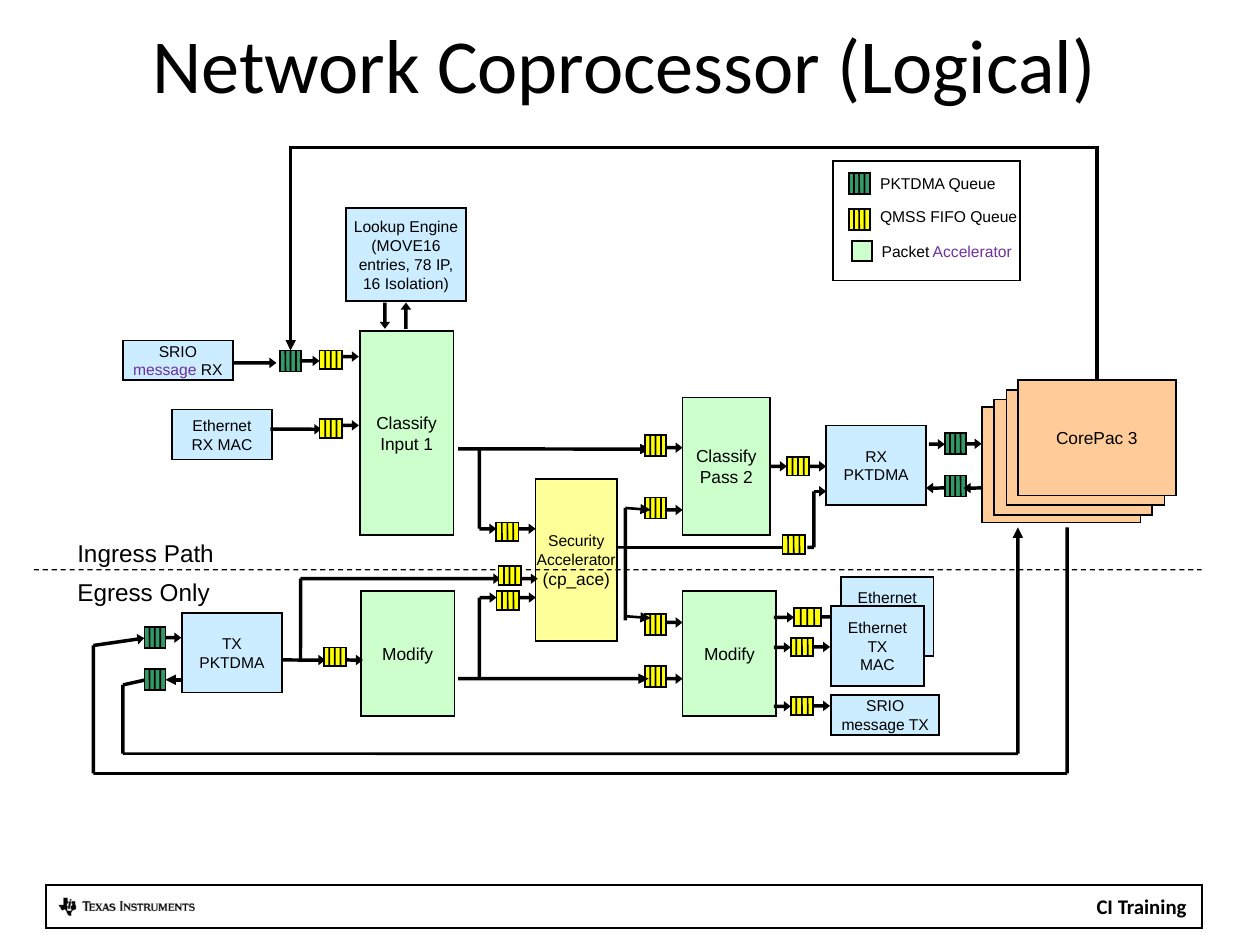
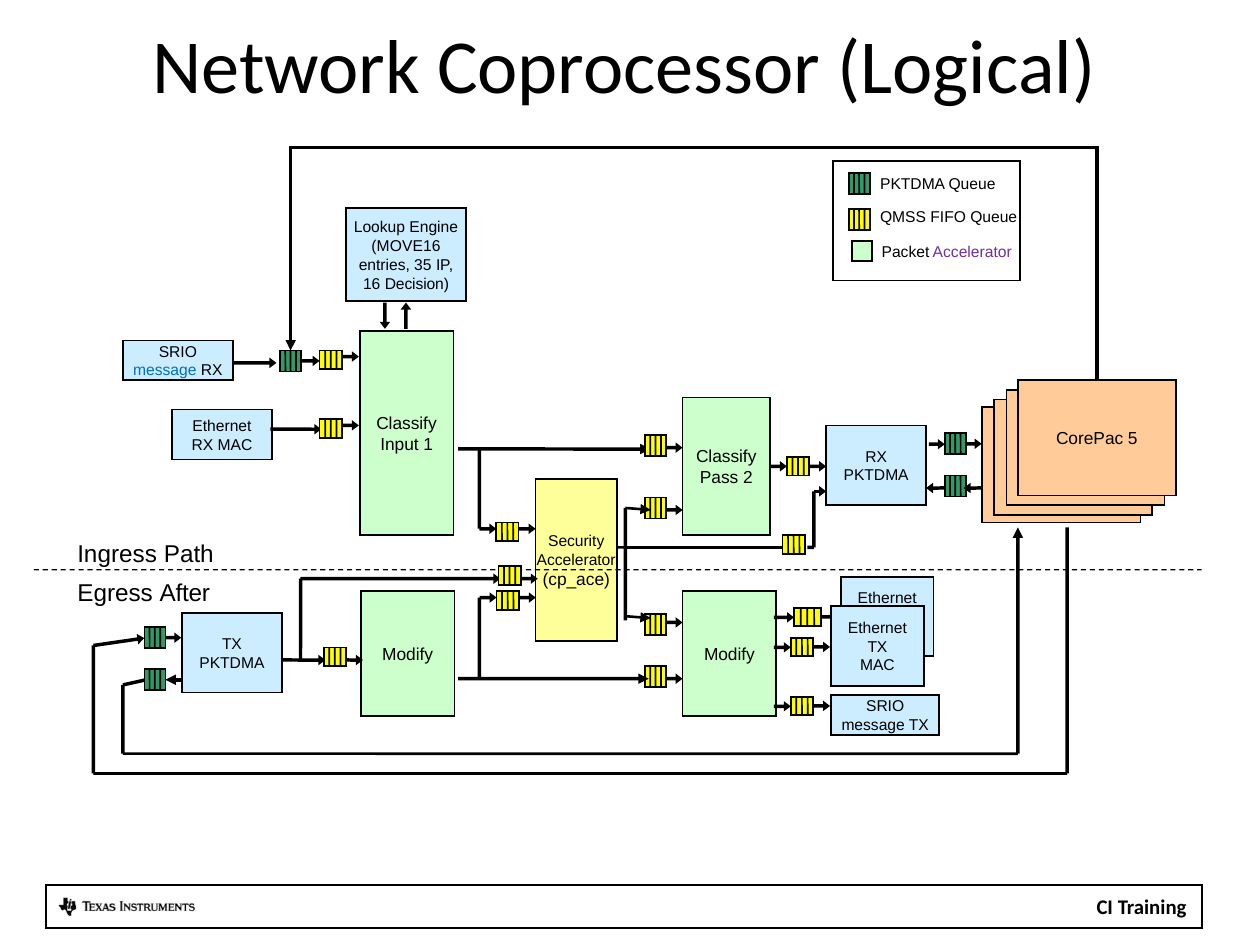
78: 78 -> 35 (423, 265)
Isolation: Isolation -> Decision (417, 284)
message colour: purple -> blue (165, 371)
3: 3 -> 5 (1133, 439)
Only: Only -> After (185, 594)
